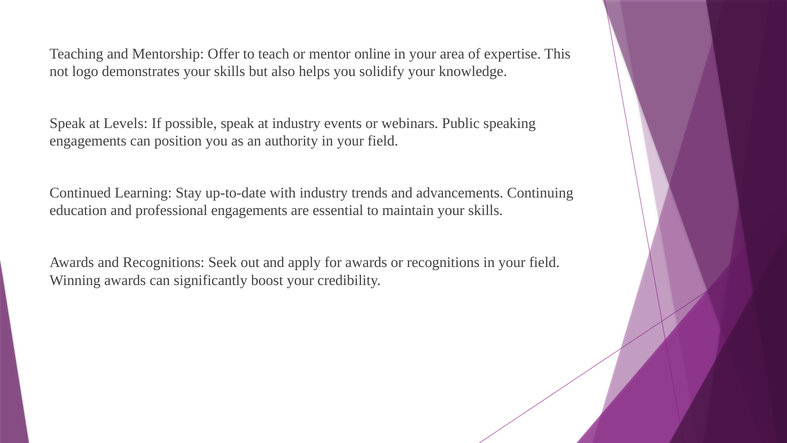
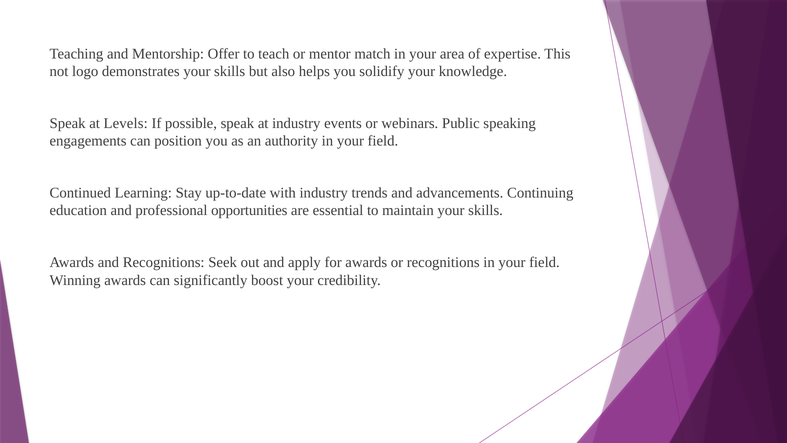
online: online -> match (372, 54)
professional engagements: engagements -> opportunities (249, 210)
